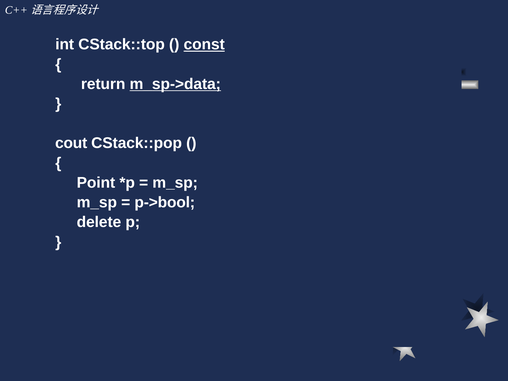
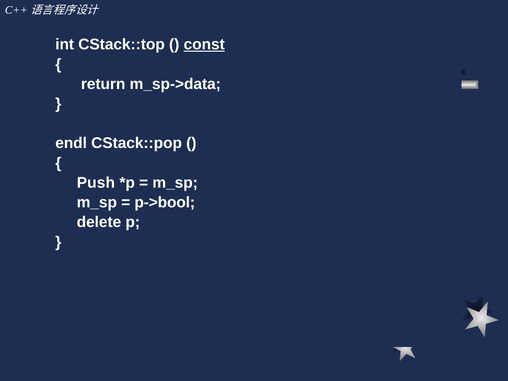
m_sp->data underline: present -> none (175, 84)
cout: cout -> endl (71, 143)
Point: Point -> Push (96, 183)
